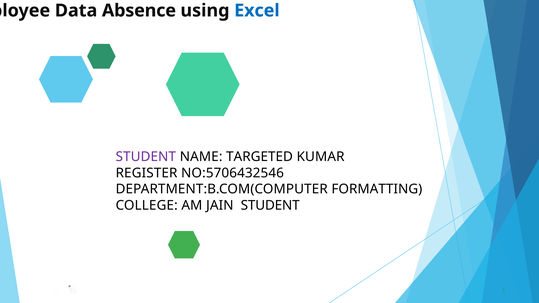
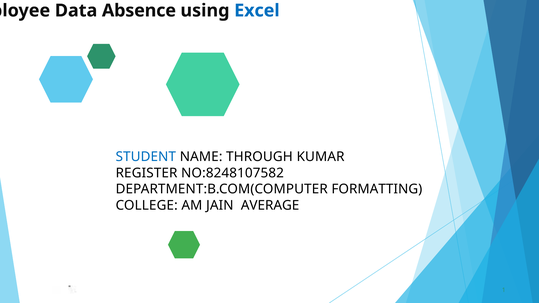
STUDENT colour: purple -> blue (146, 157)
TARGETED: TARGETED -> THROUGH (259, 157)
NO:5706432546: NO:5706432546 -> NO:8248107582 (233, 173)
JAIN STUDENT: STUDENT -> AVERAGE (270, 205)
